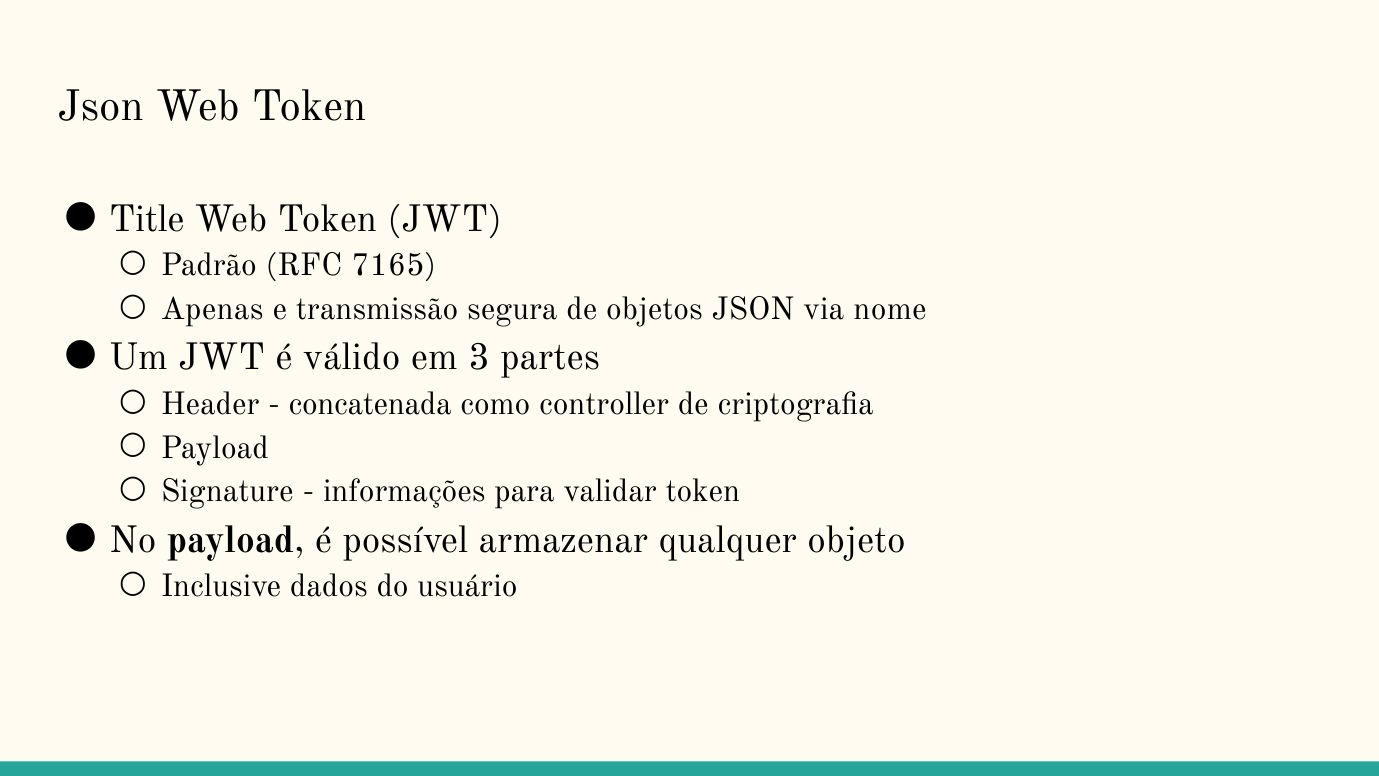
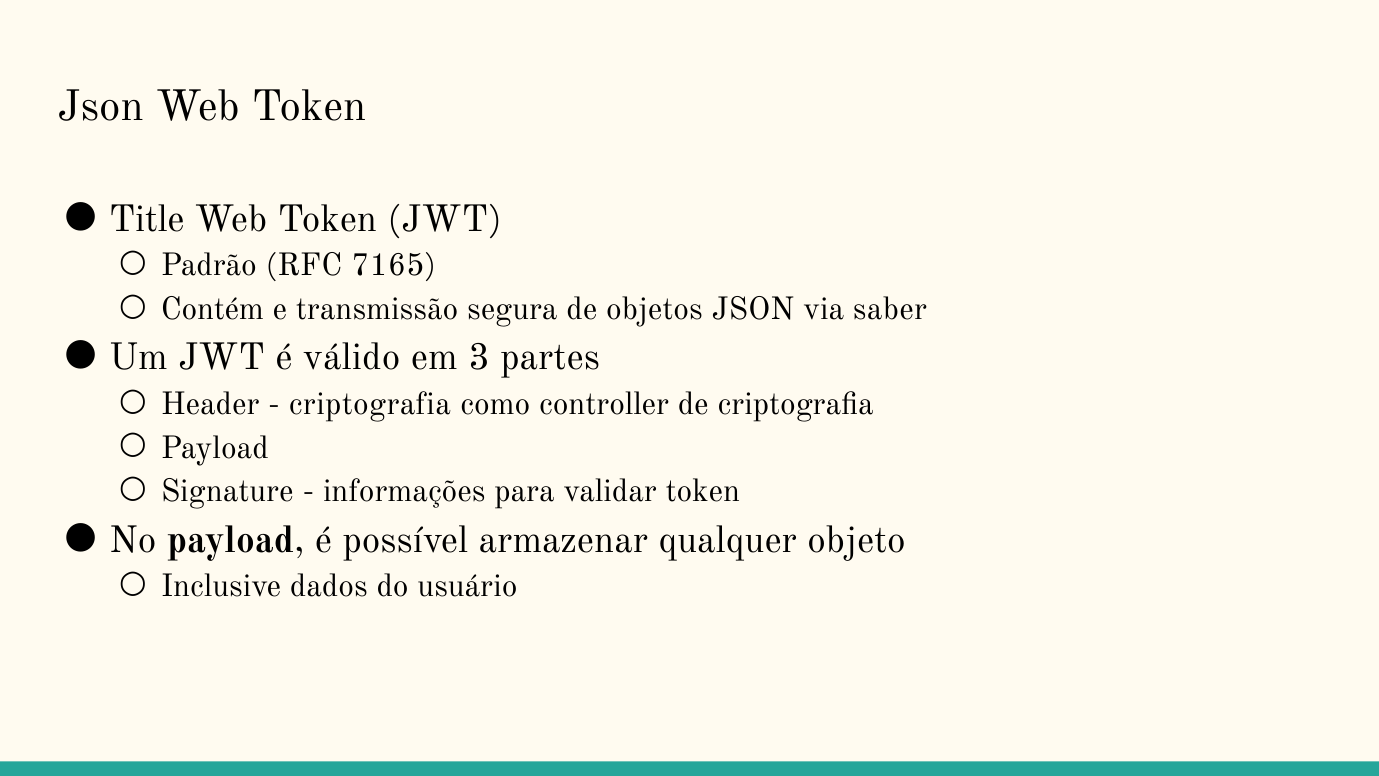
Apenas: Apenas -> Contém (212, 309)
nome: nome -> saber (890, 309)
concatenada: concatenada -> criptografia (370, 404)
